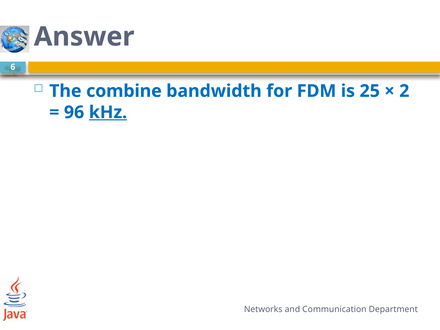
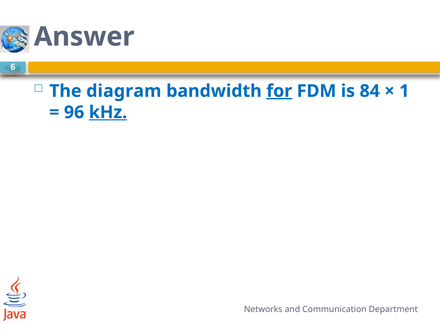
combine: combine -> diagram (124, 91)
for underline: none -> present (279, 91)
25: 25 -> 84 (370, 91)
2: 2 -> 1 (404, 91)
